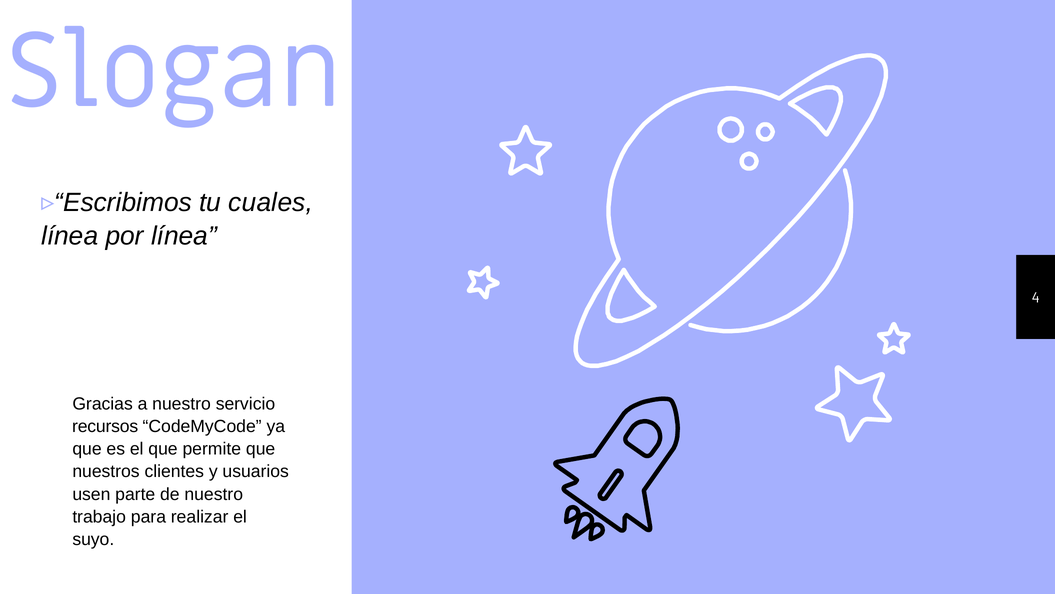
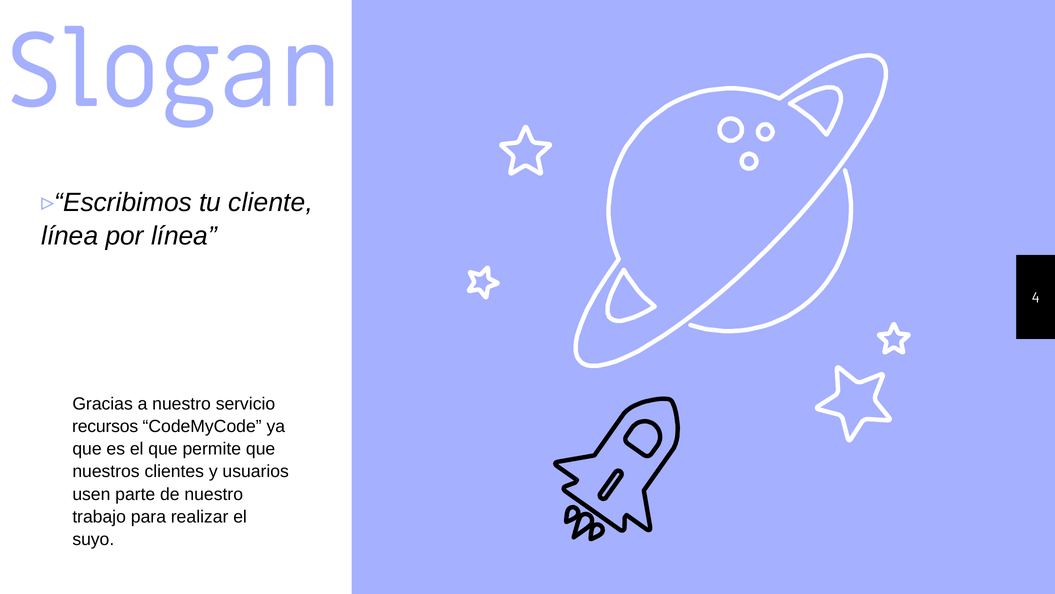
cuales: cuales -> cliente (271, 202)
